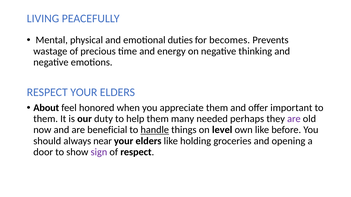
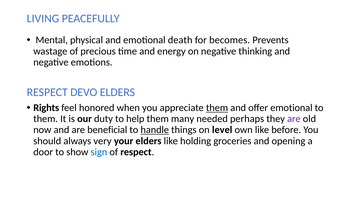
duties: duties -> death (180, 40)
RESPECT YOUR: YOUR -> DEVO (84, 93)
About: About -> Rights (46, 108)
them underline: none -> present (217, 108)
offer important: important -> emotional (291, 108)
near: near -> very (102, 141)
sign colour: purple -> blue (99, 152)
